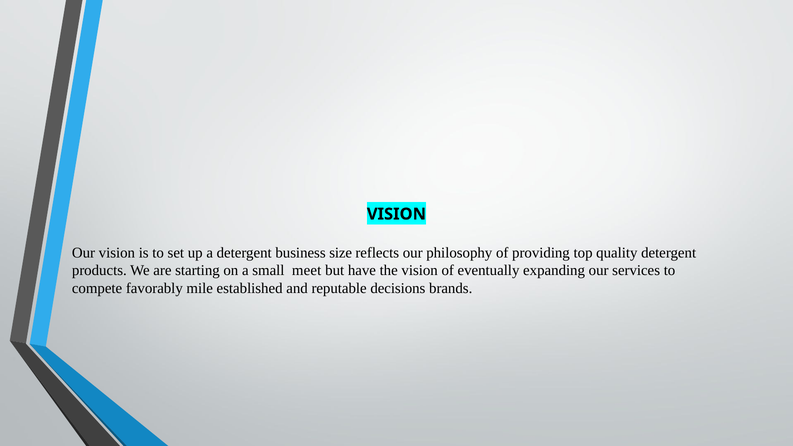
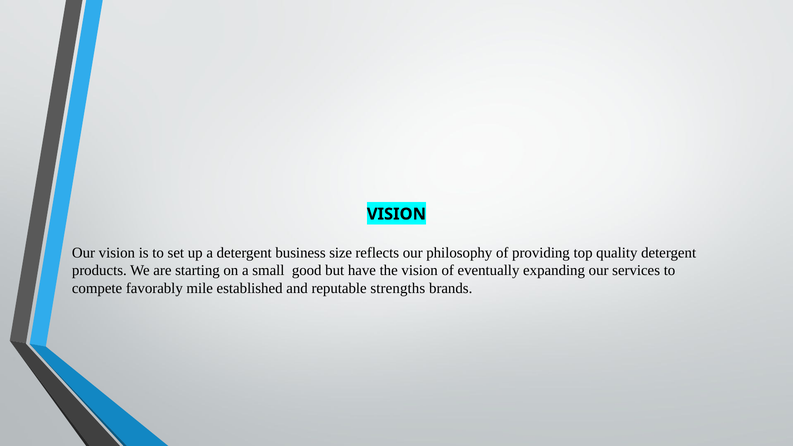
meet: meet -> good (307, 271)
decisions: decisions -> strengths (398, 288)
